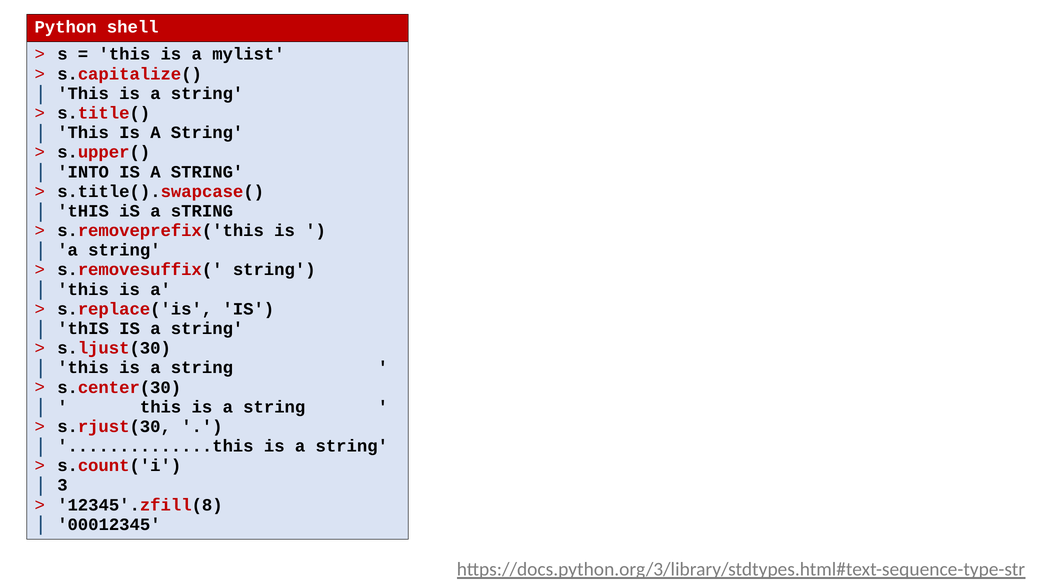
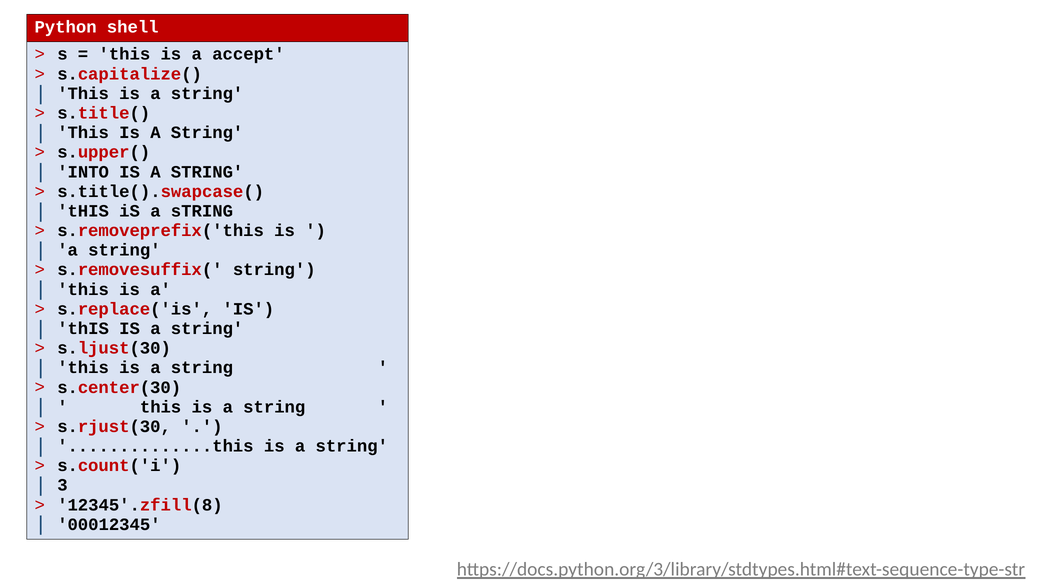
mylist: mylist -> accept (248, 54)
